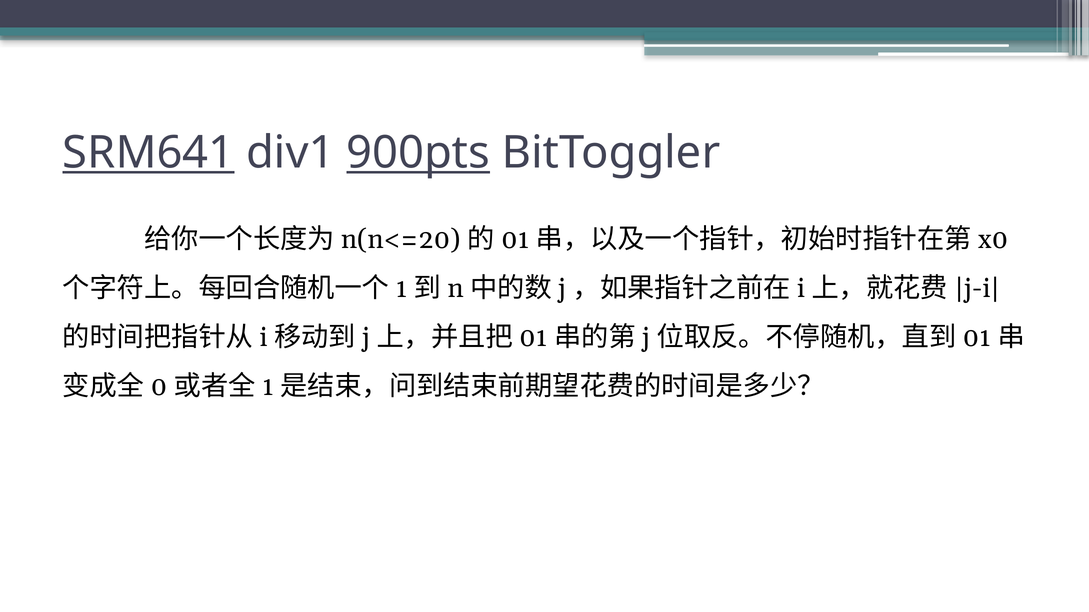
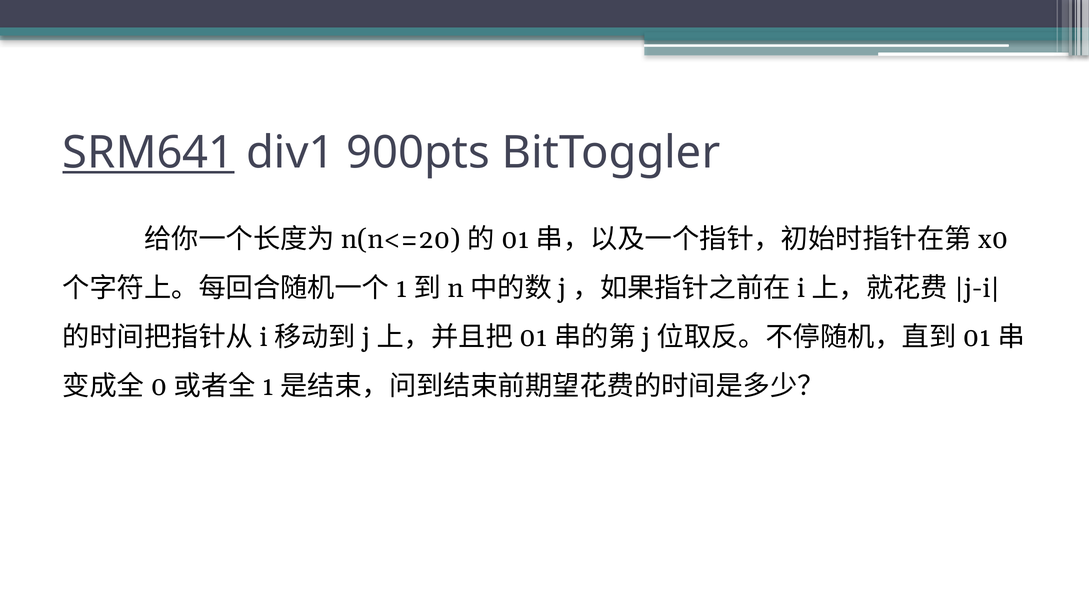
900pts underline: present -> none (418, 153)
